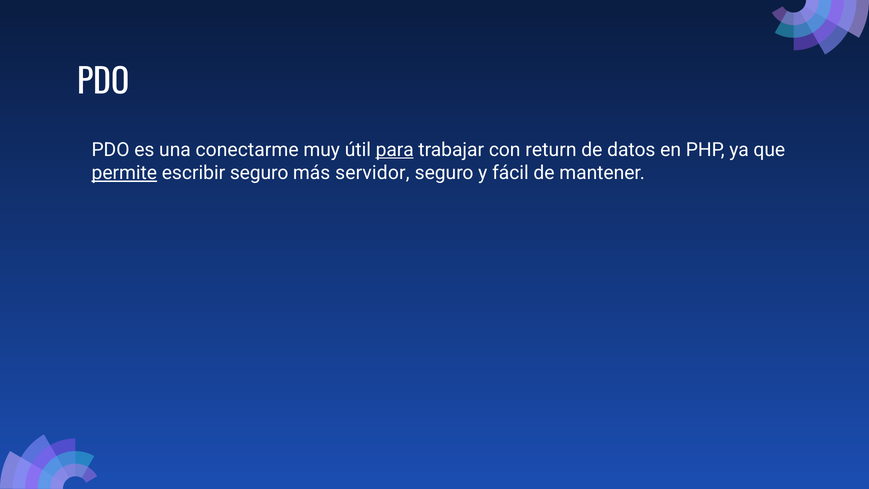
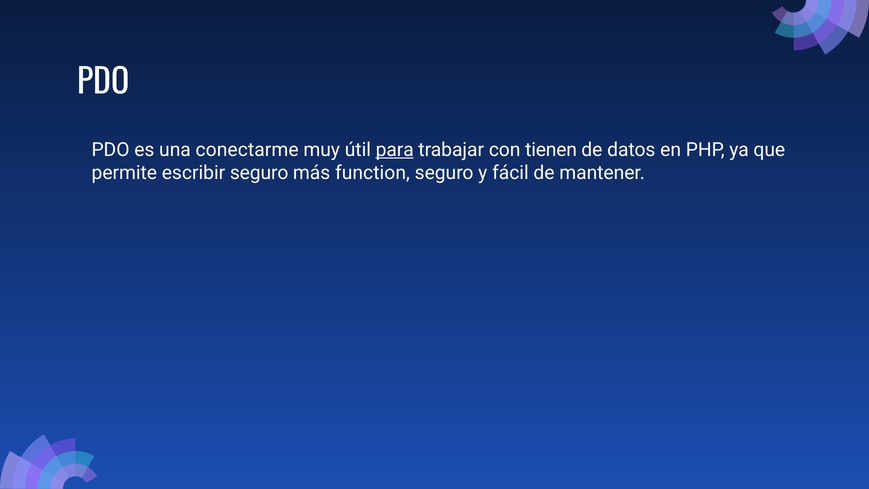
return: return -> tienen (551, 150)
permite underline: present -> none (124, 173)
servidor: servidor -> function (372, 173)
